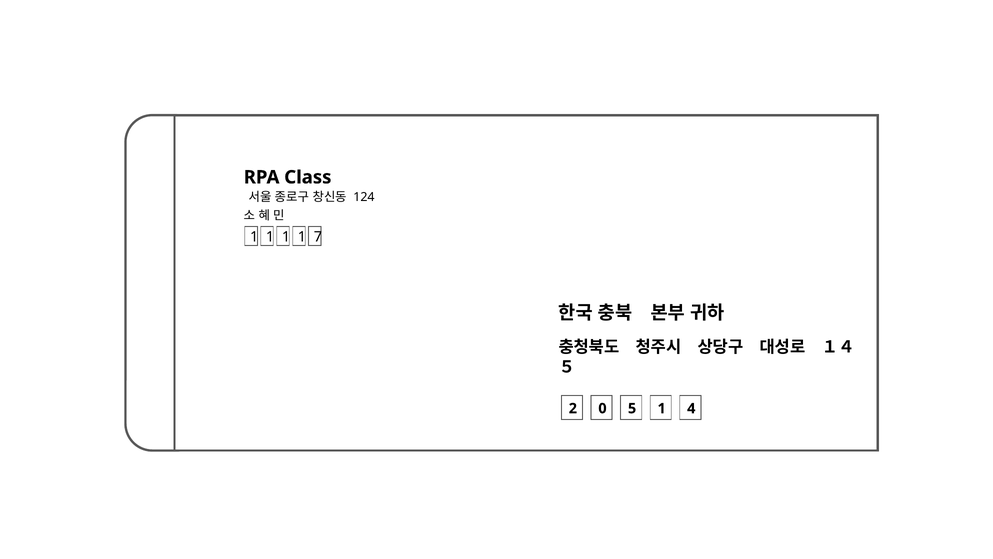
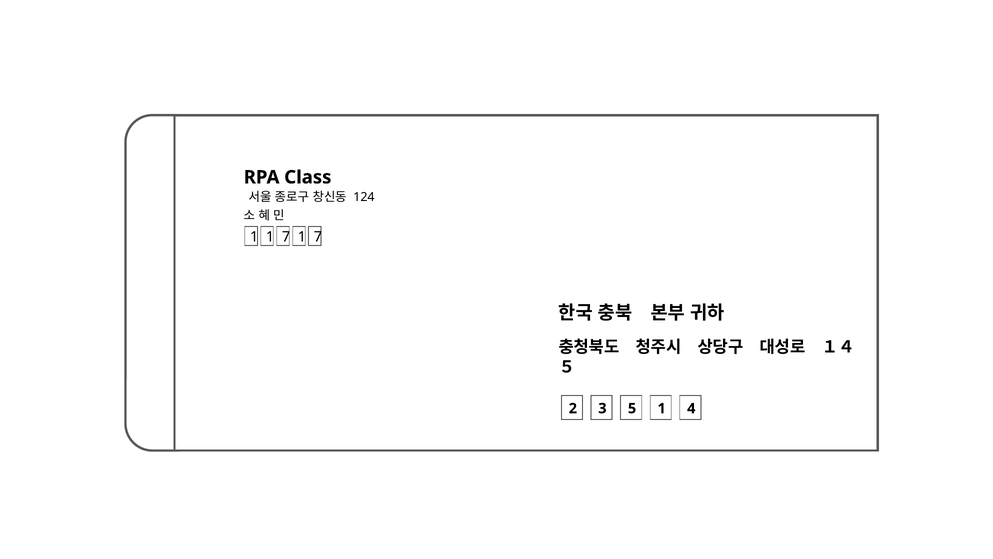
1: 1 -> 7 (286, 237)
0: 0 -> 3 (602, 408)
